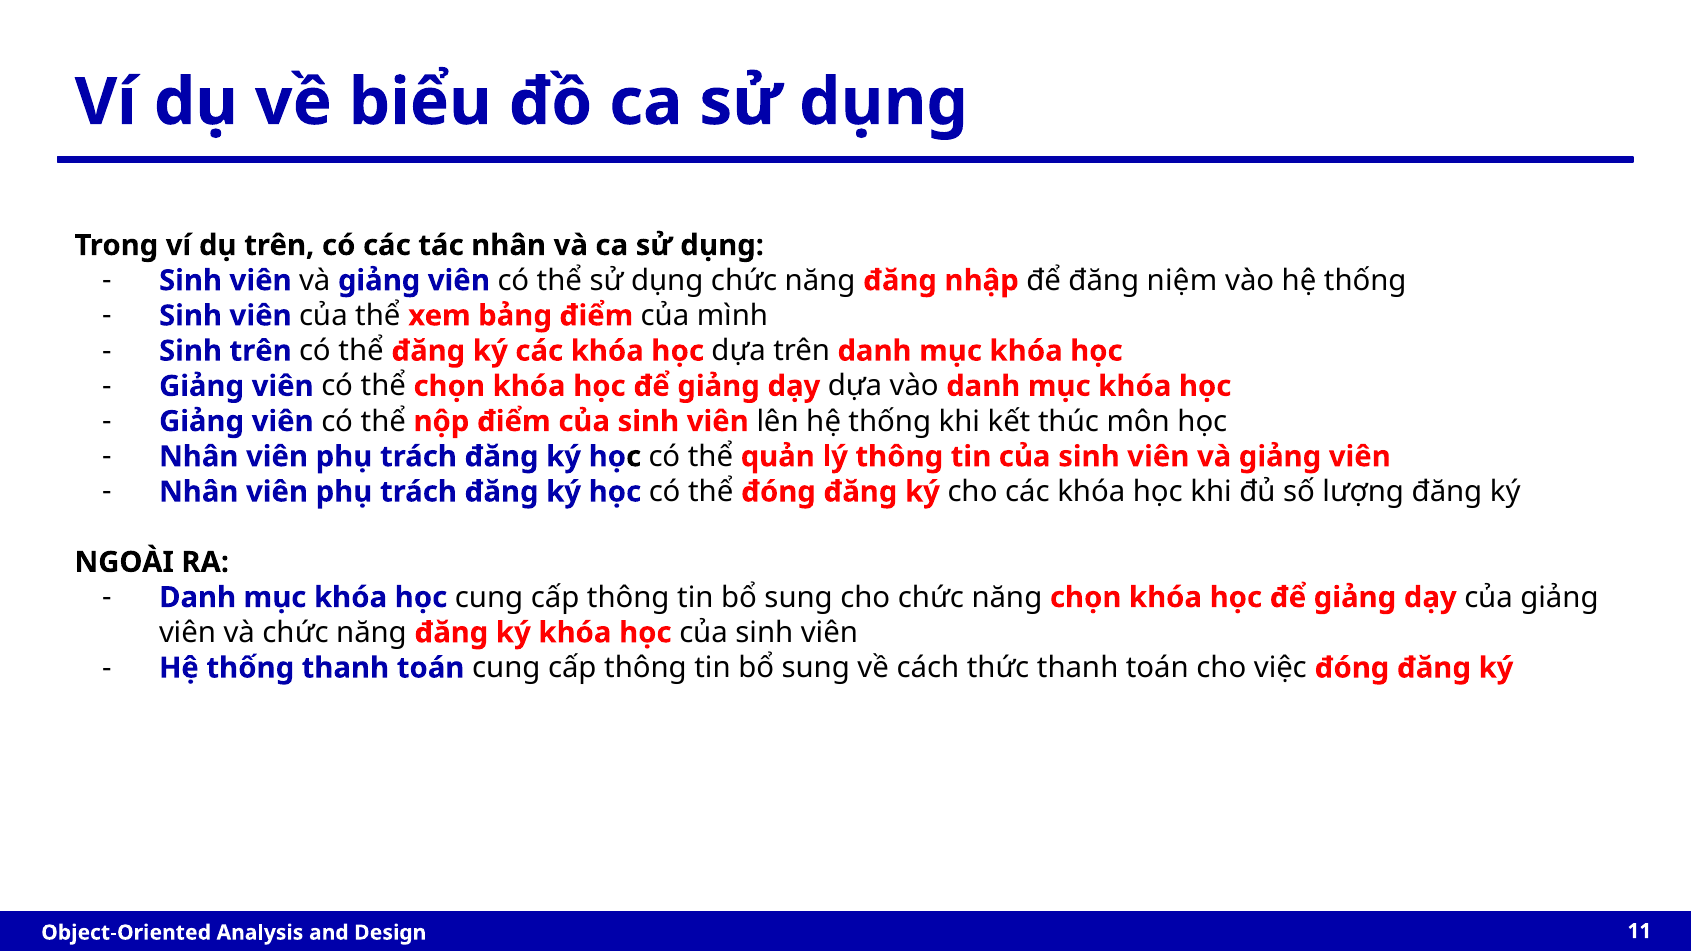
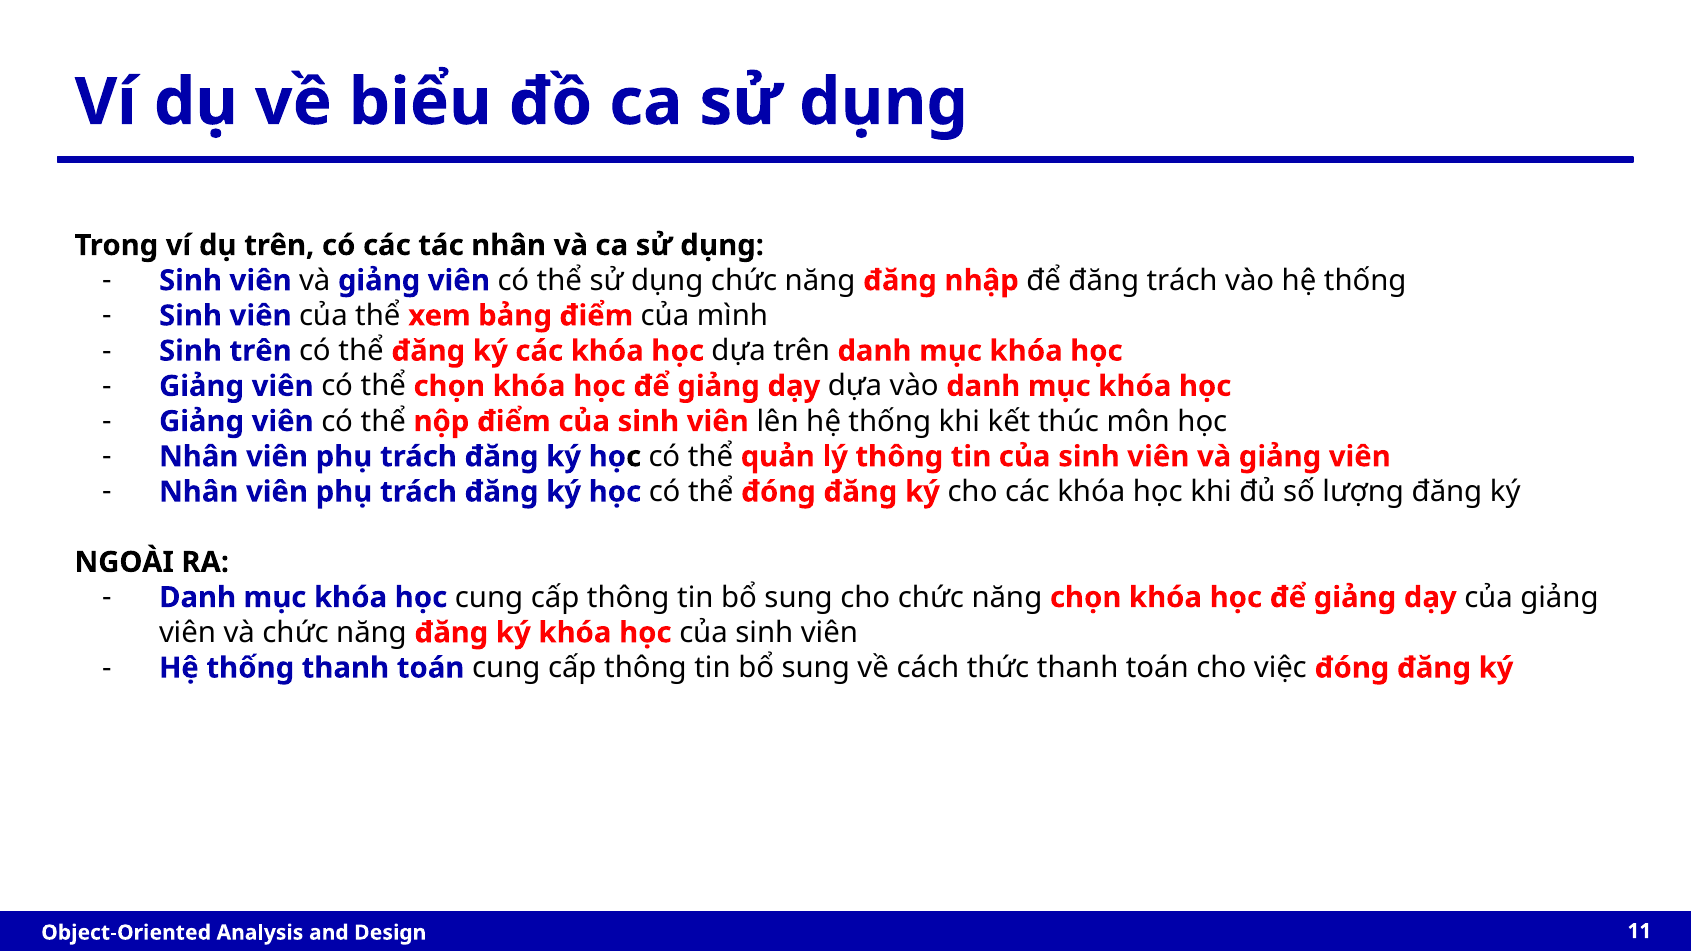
đăng niệm: niệm -> trách (1182, 281)
